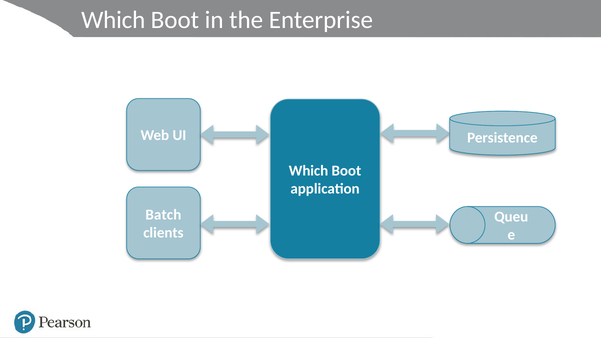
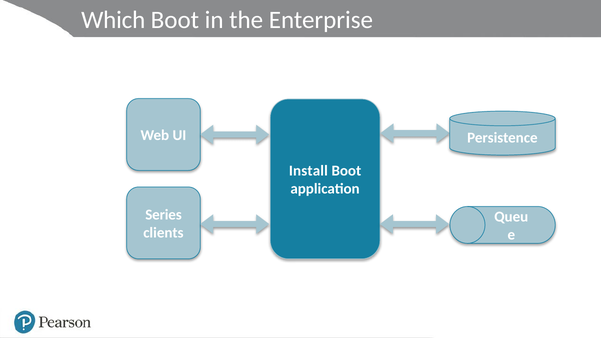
Which: Which -> Install (308, 171)
Batch: Batch -> Series (164, 215)
